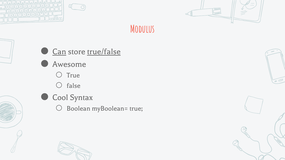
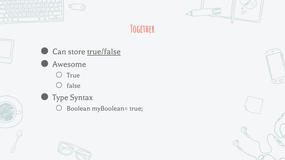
Modulus: Modulus -> Together (143, 29)
Can underline: present -> none (59, 51)
Cool: Cool -> Type (60, 97)
